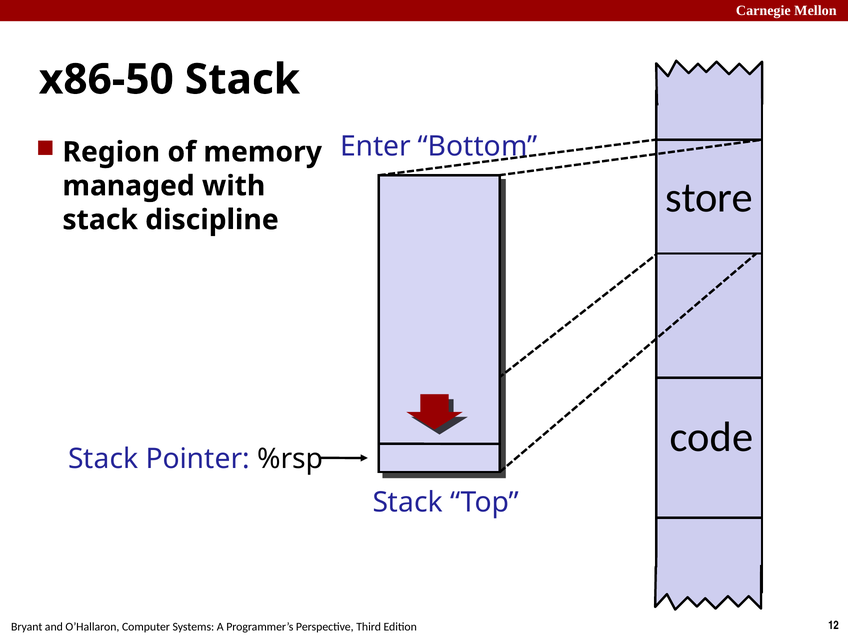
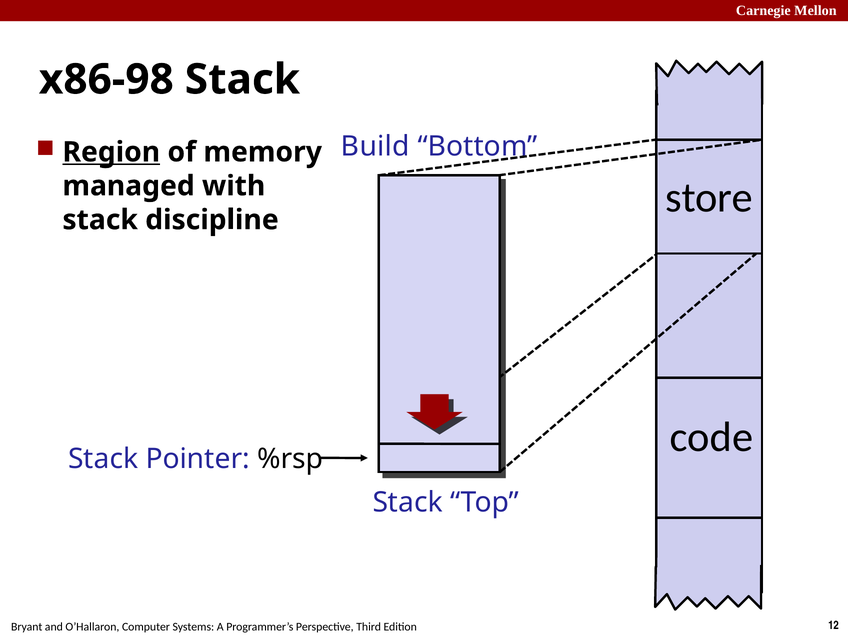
x86-50: x86-50 -> x86-98 (106, 80)
Enter: Enter -> Build (375, 146)
Region underline: none -> present (111, 152)
